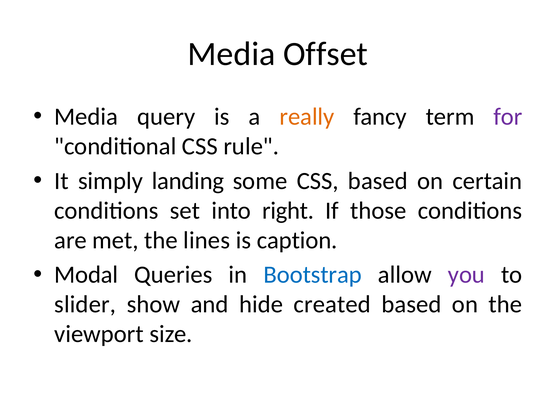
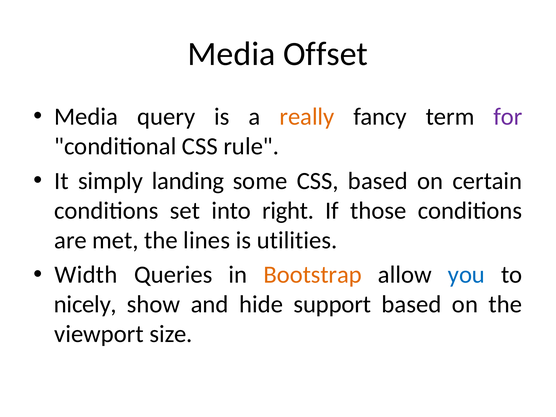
caption: caption -> utilities (297, 240)
Modal: Modal -> Width (86, 275)
Bootstrap colour: blue -> orange (313, 275)
you colour: purple -> blue (466, 275)
slider: slider -> nicely (85, 304)
created: created -> support (332, 304)
